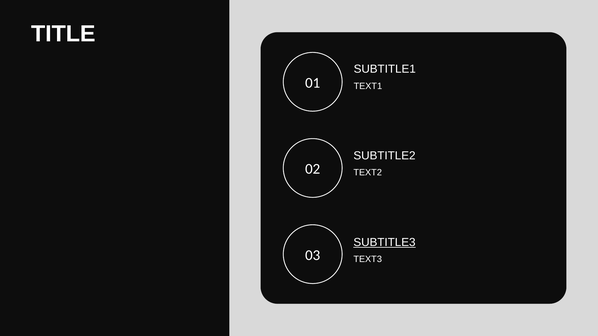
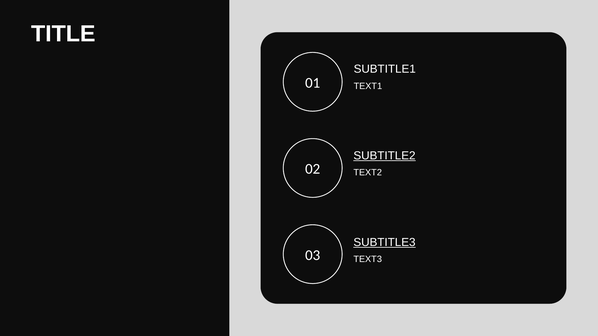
SUBTITLE2 underline: none -> present (384, 156)
